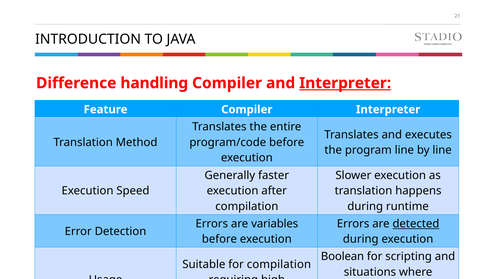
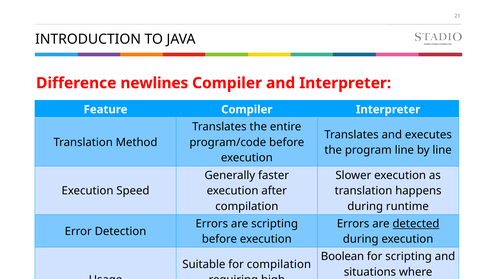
handling: handling -> newlines (154, 83)
Interpreter underline: present -> none (345, 83)
are variables: variables -> scripting (275, 224)
